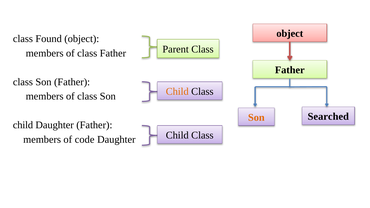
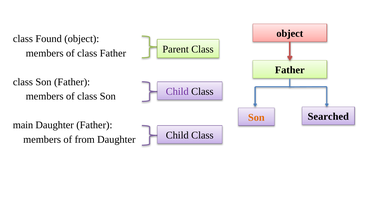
Child colour: orange -> purple (177, 91)
child: child -> main (23, 125)
code: code -> from (85, 140)
